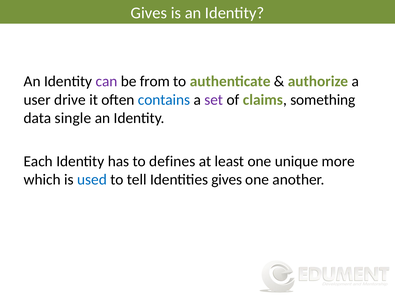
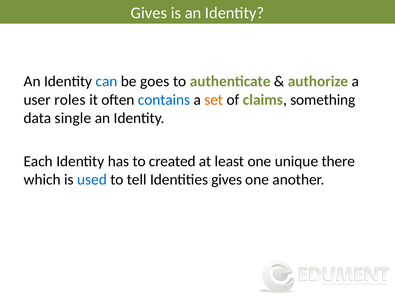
can colour: purple -> blue (107, 81)
from: from -> goes (155, 81)
drive: drive -> roles (70, 100)
set colour: purple -> orange (214, 100)
defines: defines -> created (172, 161)
more: more -> there (338, 161)
